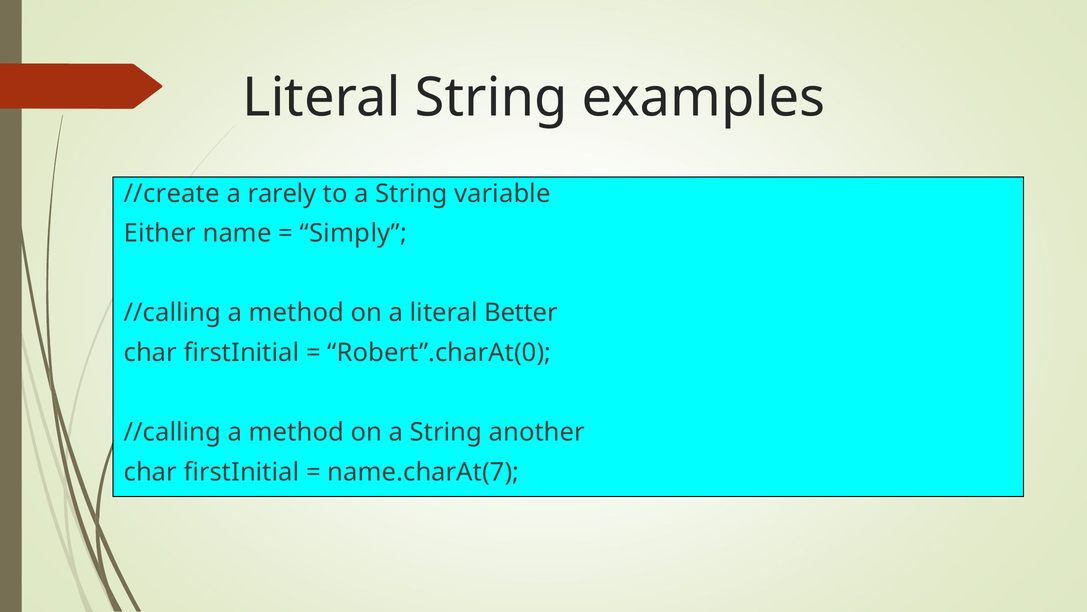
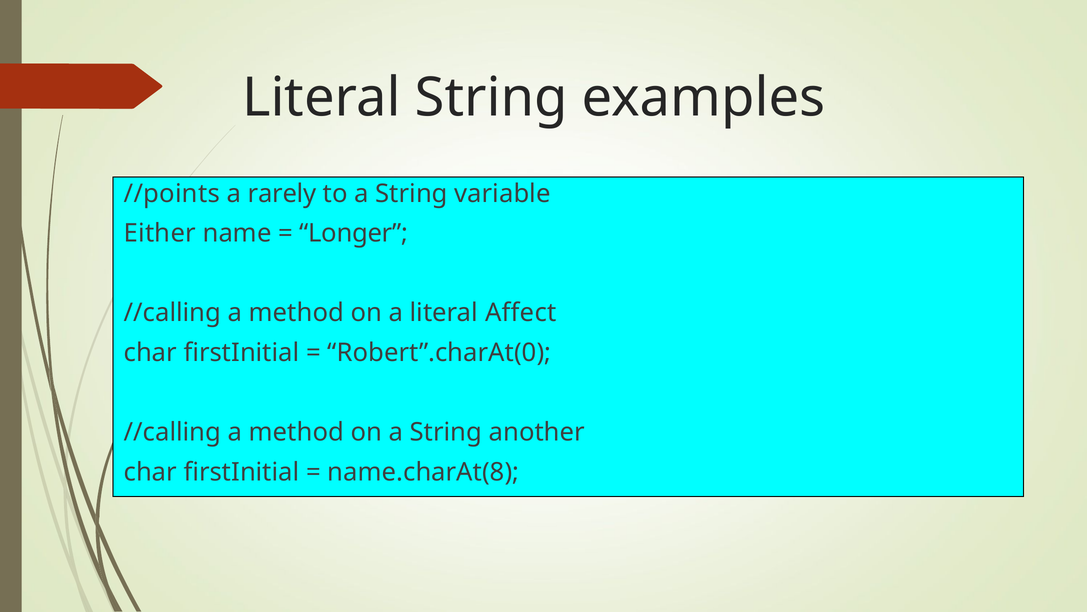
//create: //create -> //points (172, 193)
Simply: Simply -> Longer (354, 233)
Better: Better -> Affect (521, 313)
name.charAt(7: name.charAt(7 -> name.charAt(8 (423, 472)
